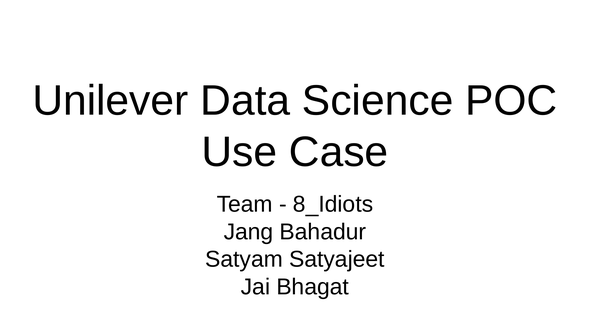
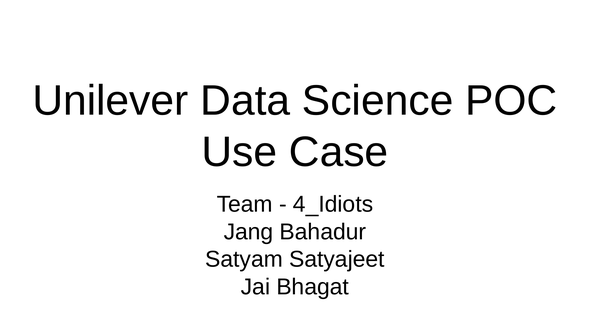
8_Idiots: 8_Idiots -> 4_Idiots (333, 204)
